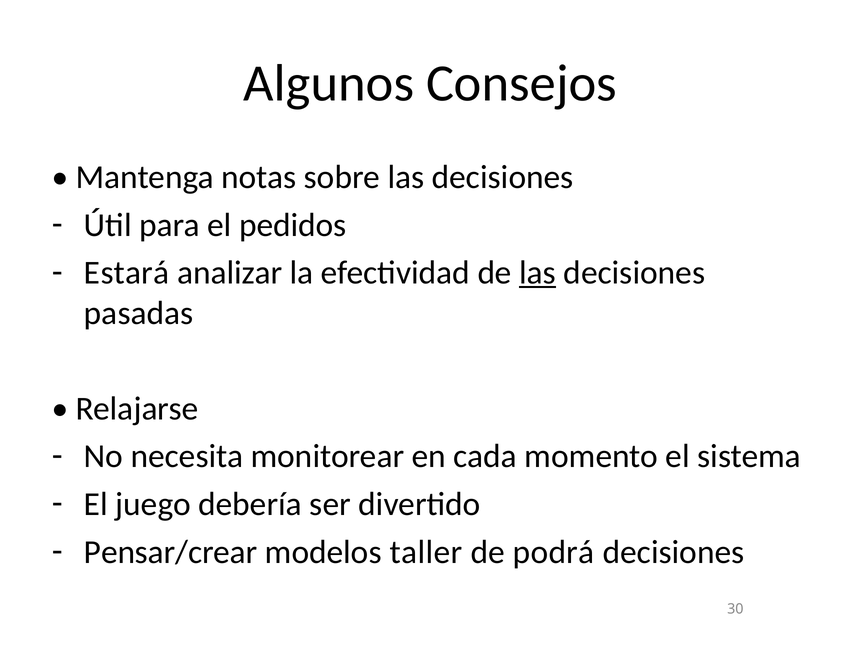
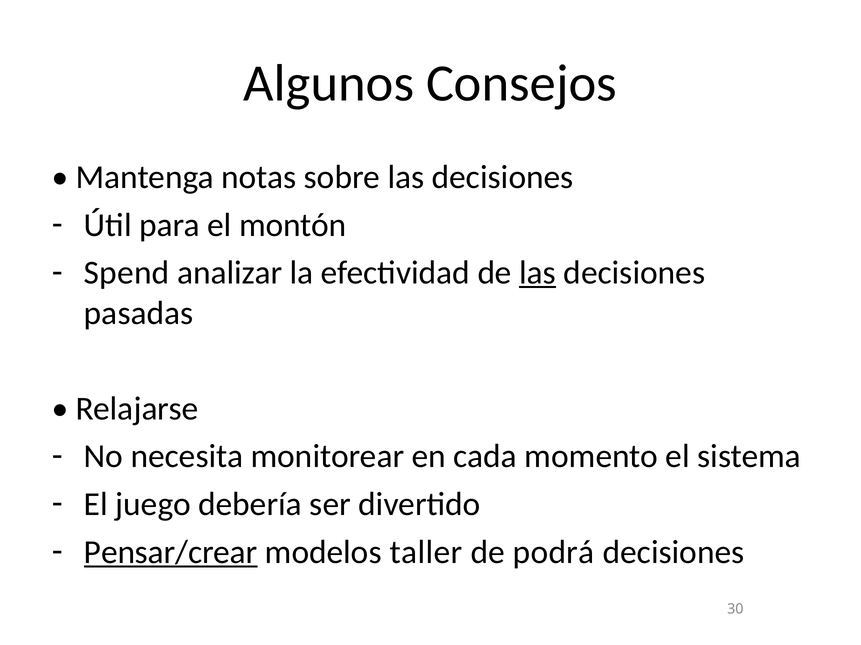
pedidos: pedidos -> montón (293, 225)
Estará: Estará -> Spend (127, 273)
Pensar/crear underline: none -> present (171, 553)
